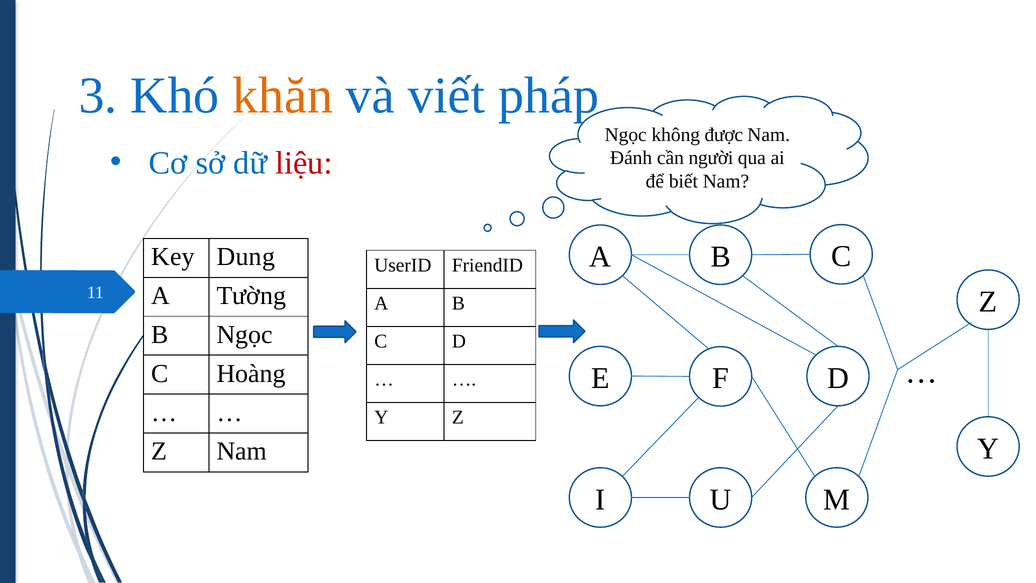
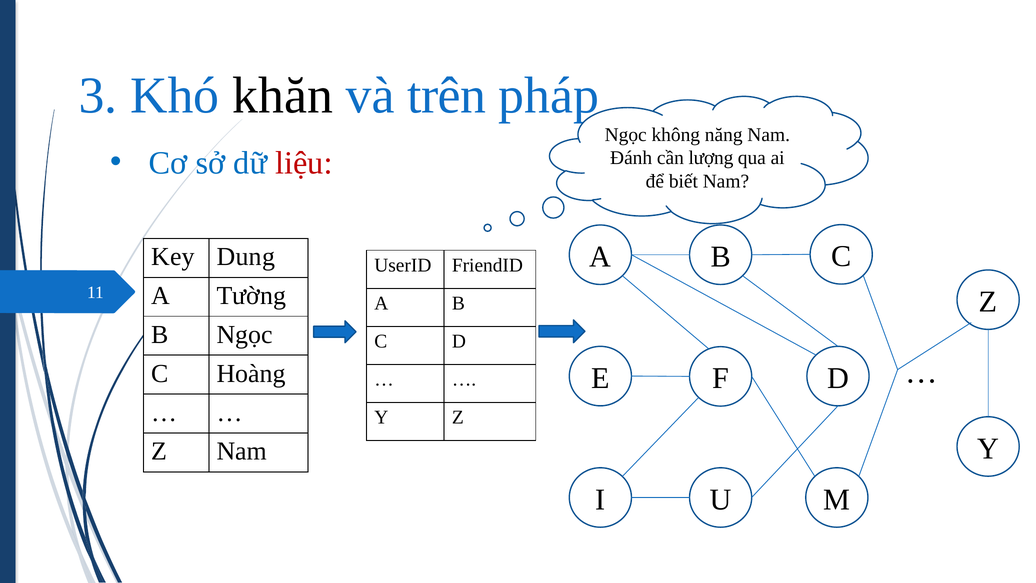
khăn colour: orange -> black (283, 96)
viết: viết -> trên (447, 96)
được: được -> năng (724, 135)
người: người -> lượng (711, 158)
